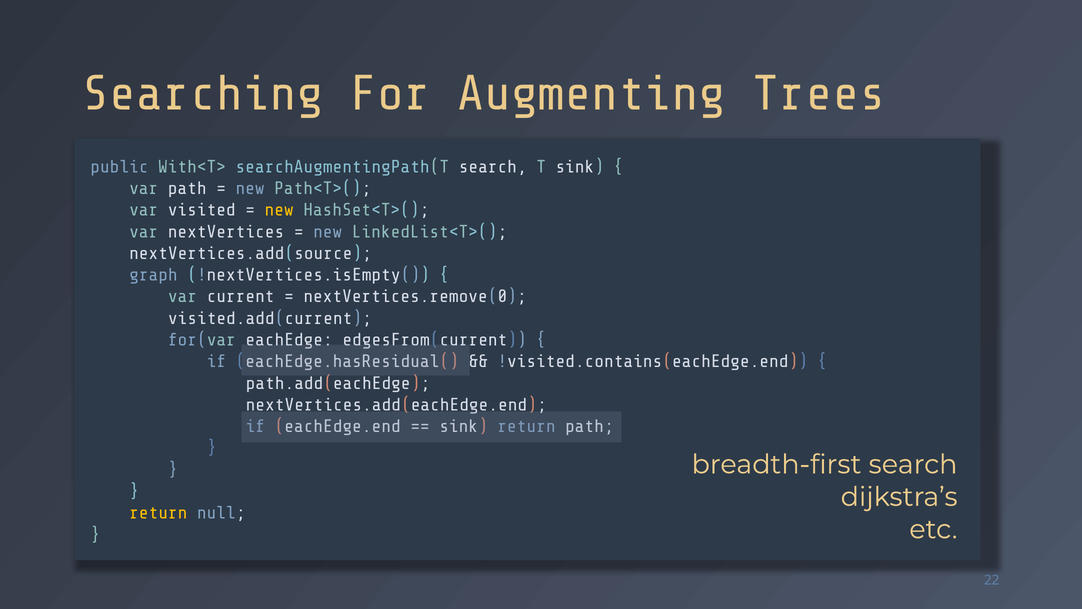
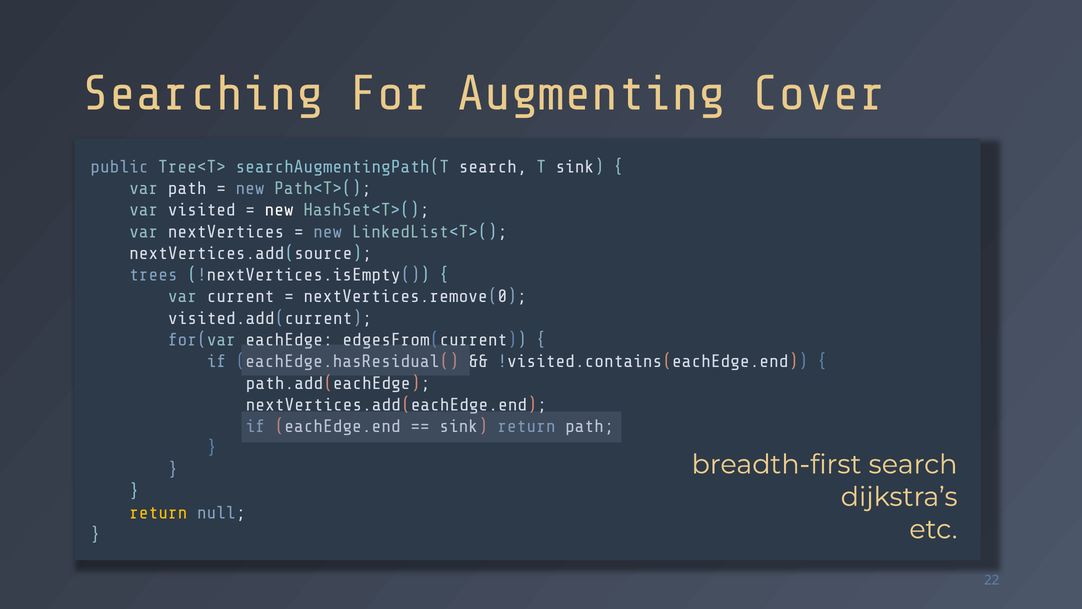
Trees: Trees -> Cover (819, 93)
With<T>: With<T> -> Tree<T> (192, 167)
new colour: yellow -> white (279, 210)
graph: graph -> trees (153, 275)
